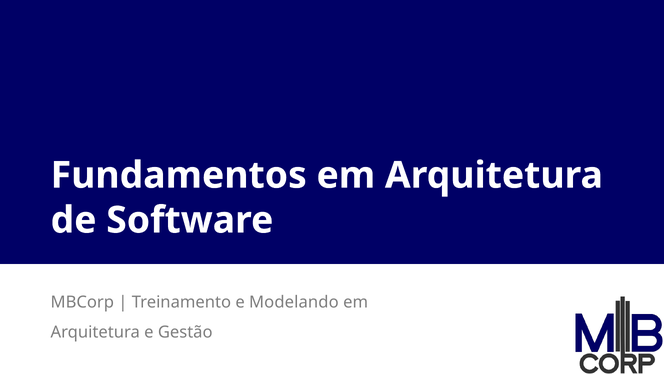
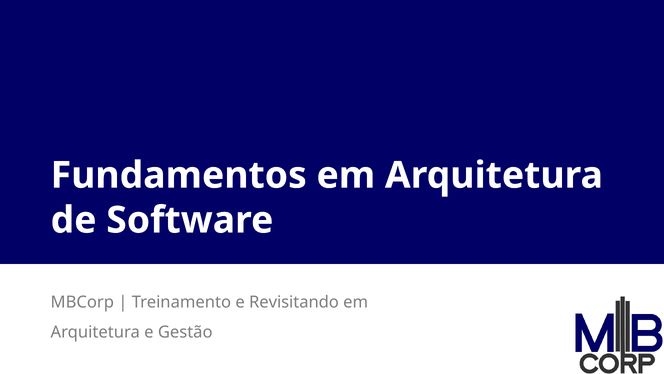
e Modelando: Modelando -> Revisitando (294, 302)
